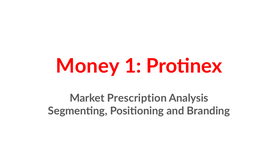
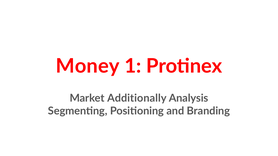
Prescription: Prescription -> Additionally (137, 98)
